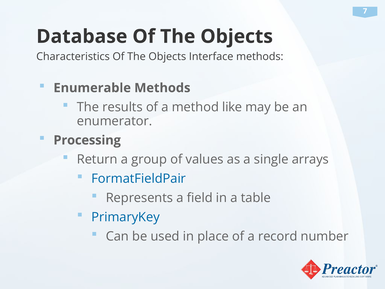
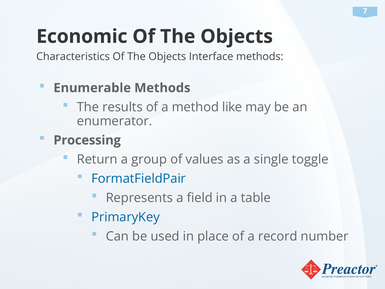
Database: Database -> Economic (82, 36)
arrays: arrays -> toggle (310, 159)
